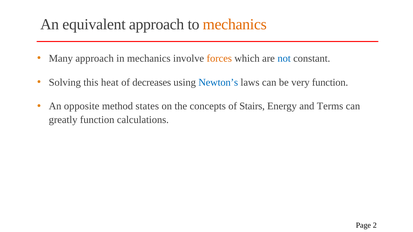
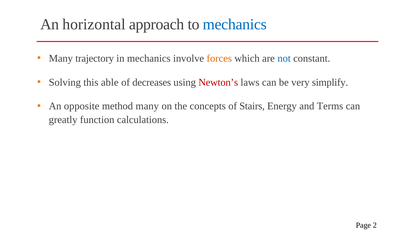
equivalent: equivalent -> horizontal (94, 25)
mechanics colour: orange -> blue (235, 25)
Many approach: approach -> trajectory (95, 58)
heat: heat -> able (110, 82)
Newton’s colour: blue -> red (218, 82)
very function: function -> simplify (330, 82)
method states: states -> many (147, 106)
